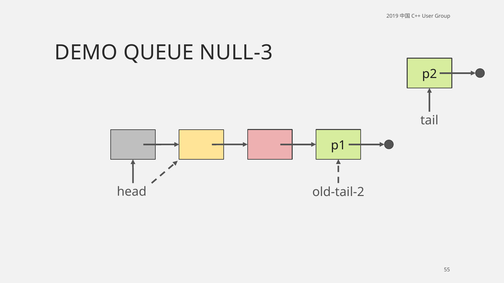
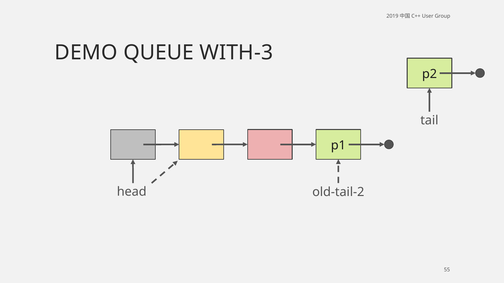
NULL-3: NULL-3 -> WITH-3 (236, 53)
